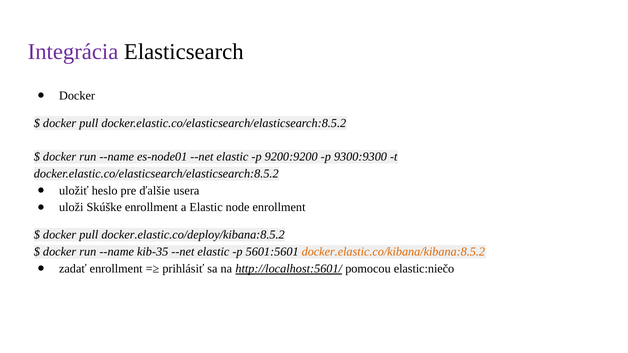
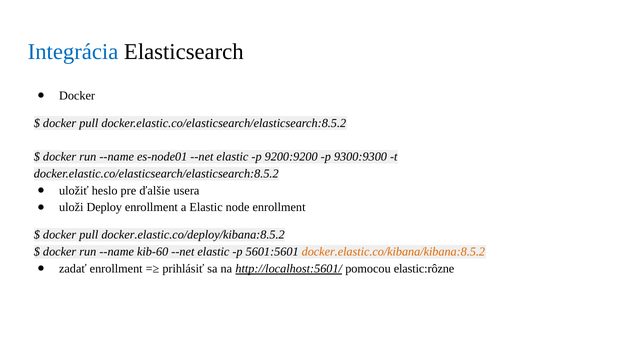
Integrácia colour: purple -> blue (73, 52)
Skúške: Skúške -> Deploy (104, 208)
kib-35: kib-35 -> kib-60 (153, 252)
elastic:niečo: elastic:niečo -> elastic:rôzne (424, 269)
